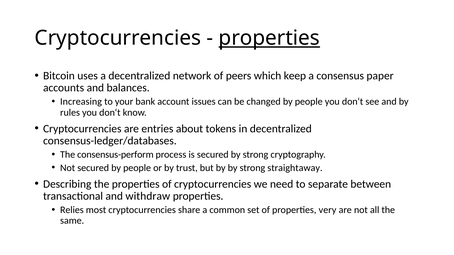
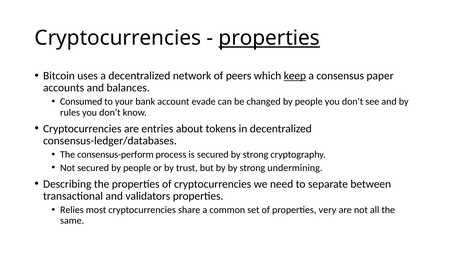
keep underline: none -> present (295, 76)
Increasing: Increasing -> Consumed (81, 102)
issues: issues -> evade (204, 102)
straightaway: straightaway -> undermining (295, 168)
withdraw: withdraw -> validators (148, 196)
